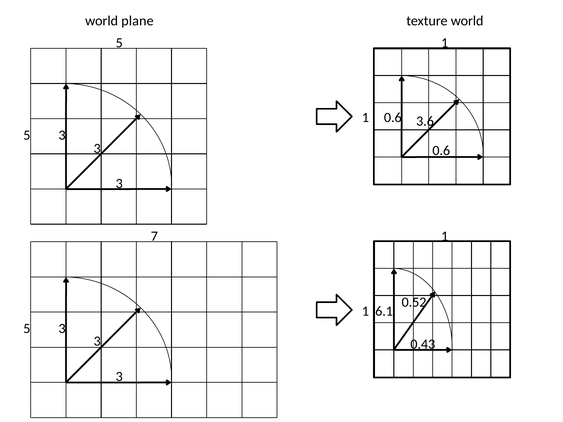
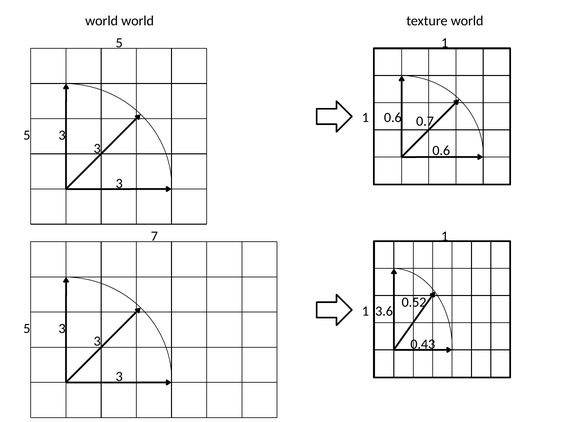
world plane: plane -> world (138, 21)
3.6: 3.6 -> 0.7 (425, 121)
6.1: 6.1 -> 3.6 (384, 311)
